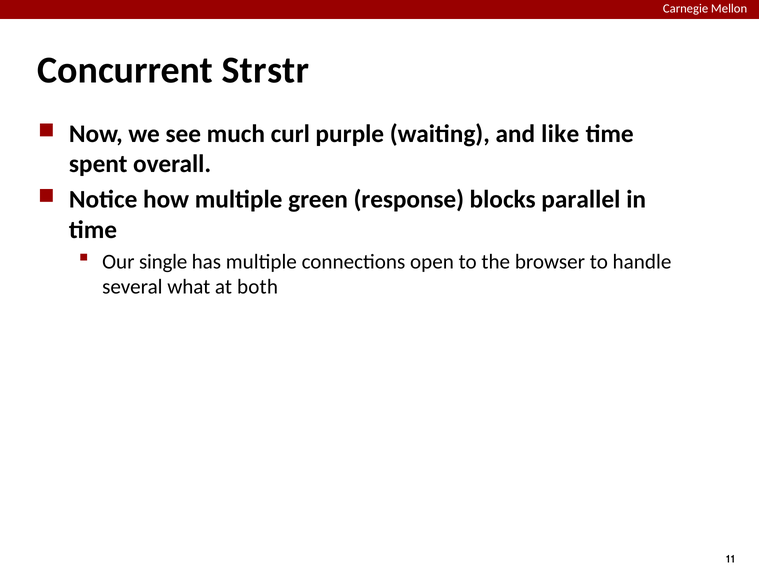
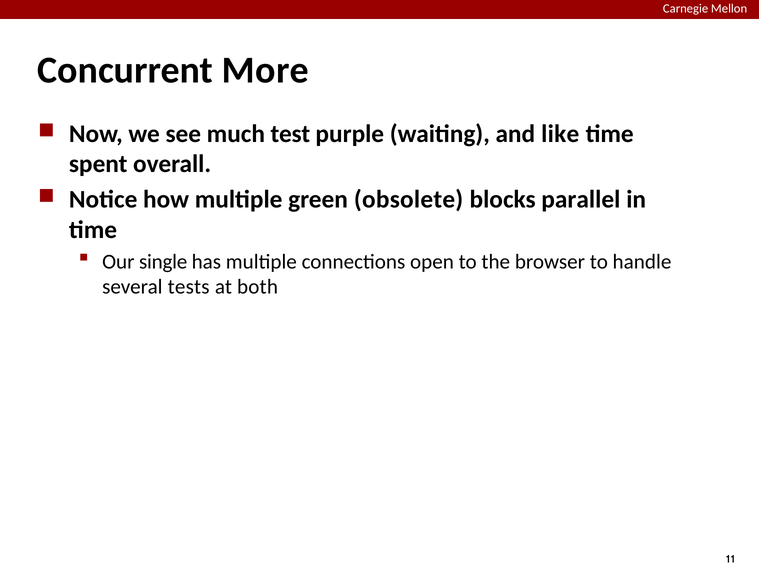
Strstr: Strstr -> More (265, 70)
curl: curl -> test (290, 134)
response: response -> obsolete (409, 200)
what: what -> tests (189, 287)
